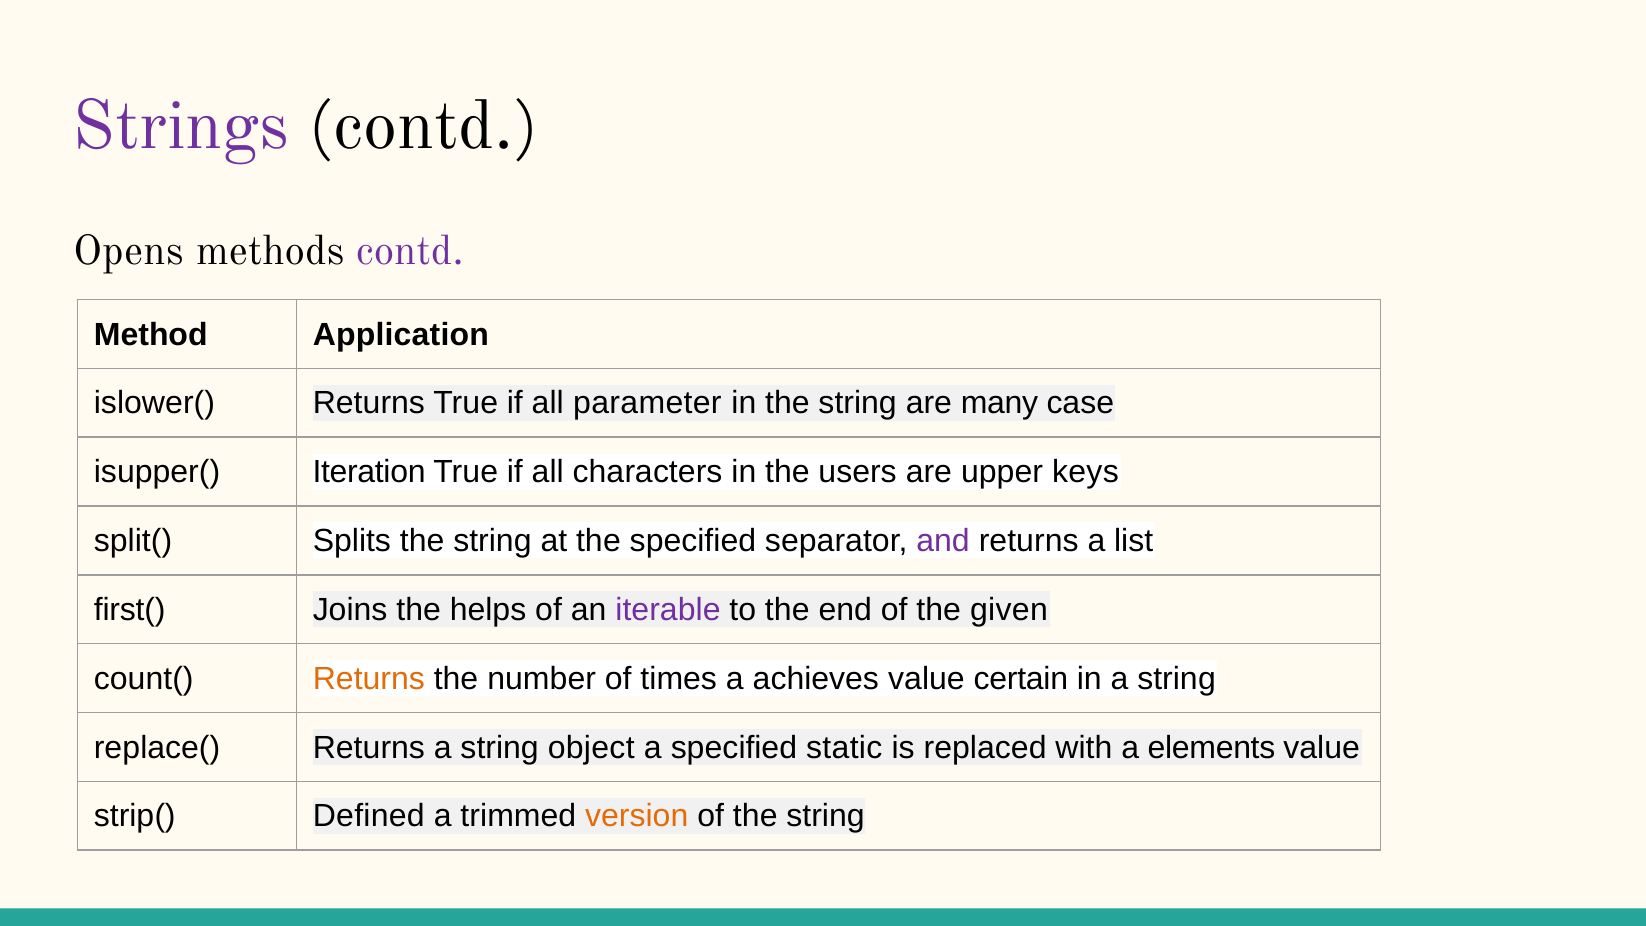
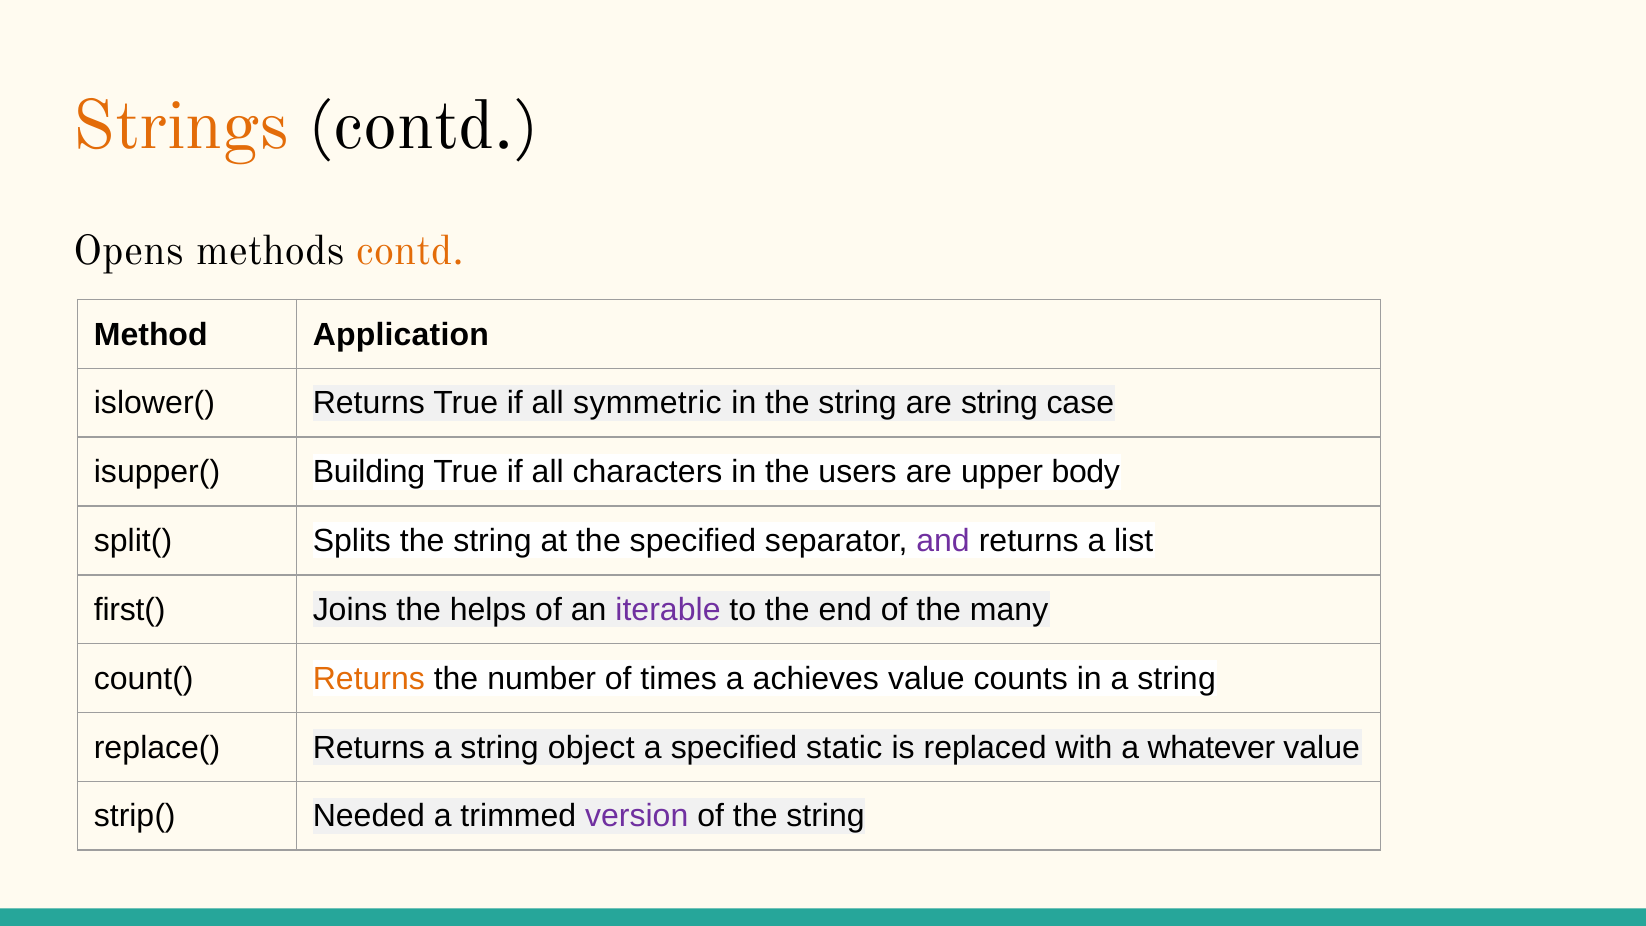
Strings colour: purple -> orange (181, 126)
contd colour: purple -> orange (410, 251)
parameter: parameter -> symmetric (647, 403)
are many: many -> string (999, 403)
Iteration: Iteration -> Building (369, 472)
keys: keys -> body (1086, 472)
given: given -> many (1009, 610)
certain: certain -> counts (1021, 679)
elements: elements -> whatever (1211, 747)
Defined: Defined -> Needed (369, 816)
version colour: orange -> purple (637, 816)
